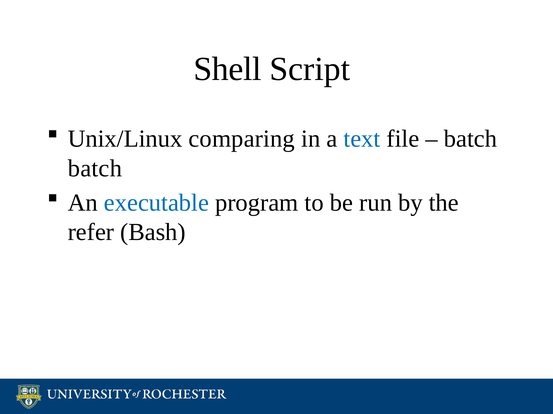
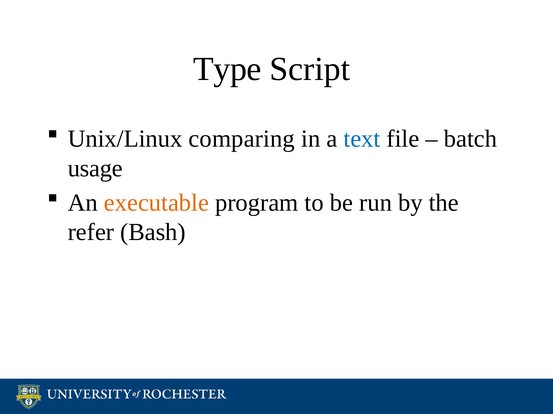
Shell: Shell -> Type (227, 69)
batch: batch -> usage (95, 169)
executable colour: blue -> orange (156, 203)
